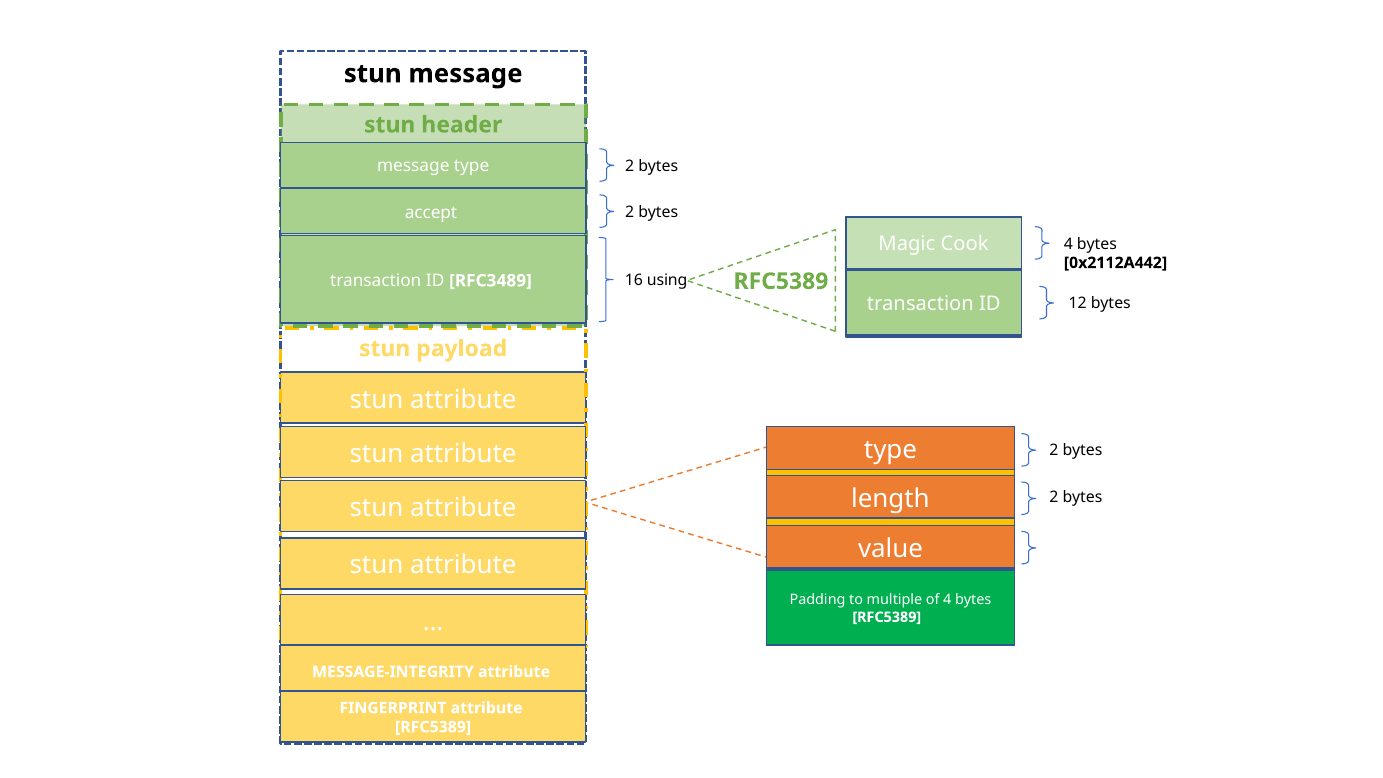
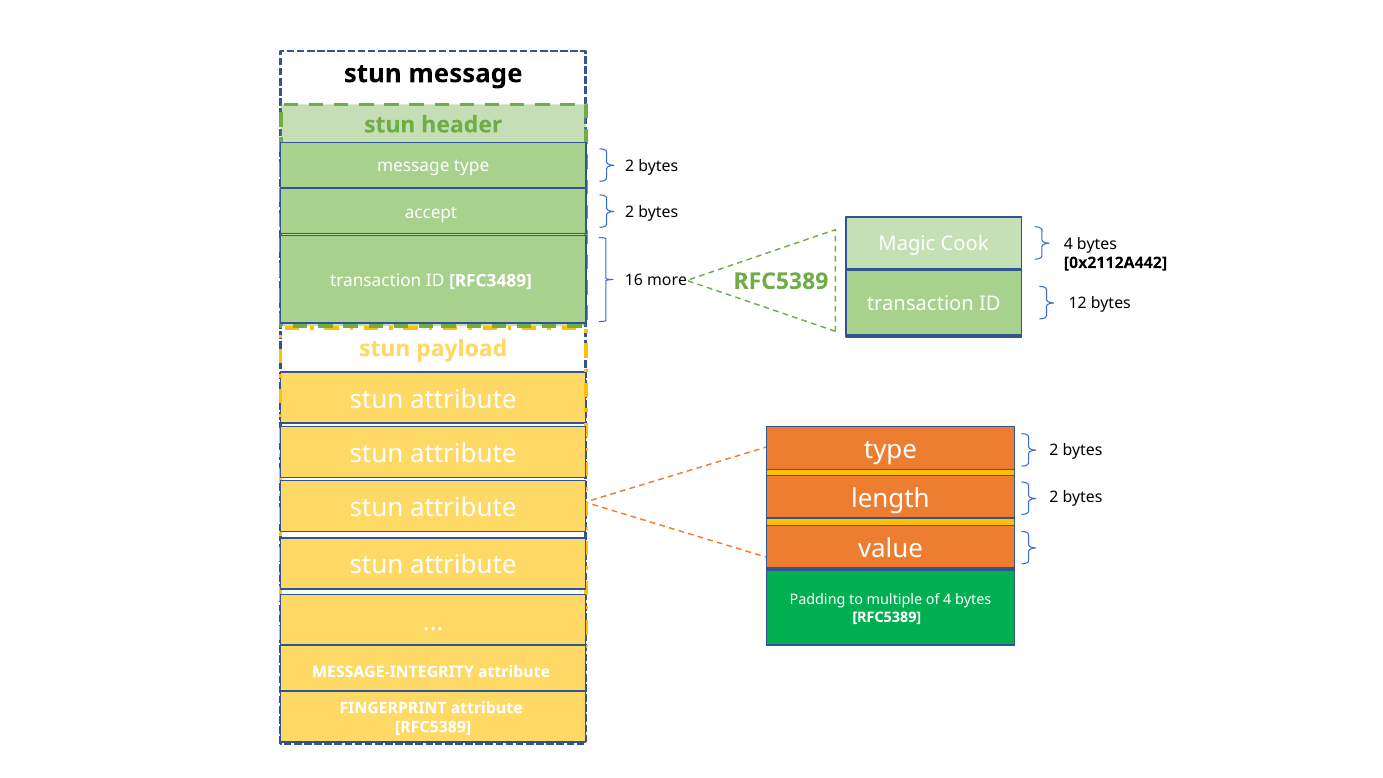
using: using -> more (667, 280)
